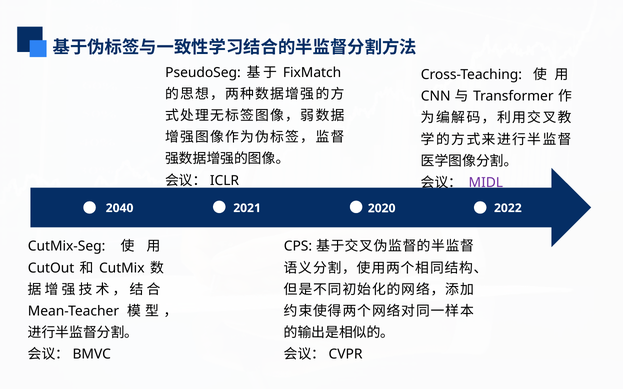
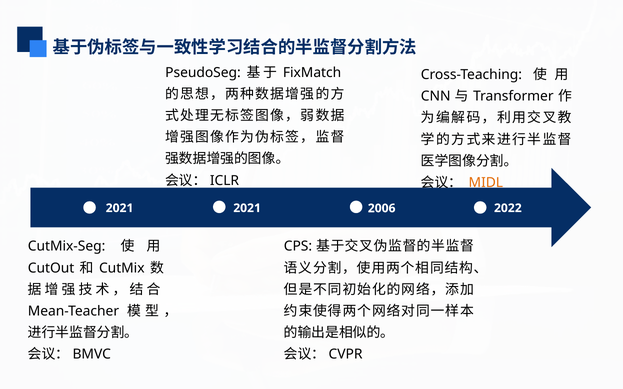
MIDL colour: purple -> orange (486, 183)
2040: 2040 -> 2021 (120, 208)
2020: 2020 -> 2006 (382, 208)
